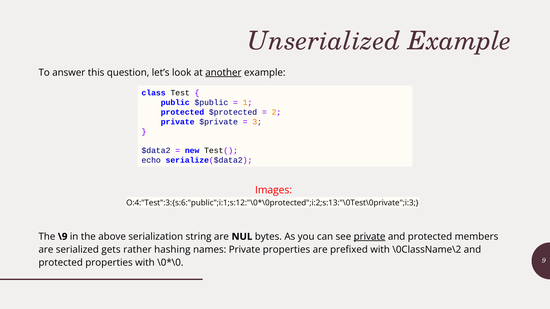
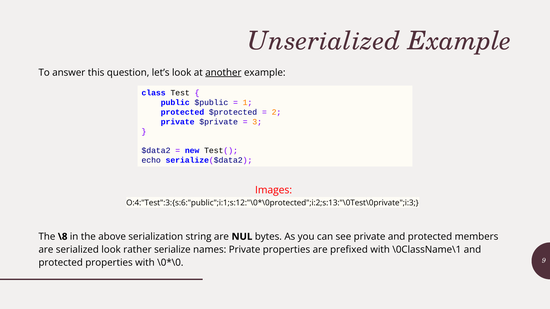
\9: \9 -> \8 (63, 237)
private underline: present -> none (370, 237)
serialized gets: gets -> look (111, 250)
hashing: hashing -> serialize (172, 250)
\0ClassName\2: \0ClassName\2 -> \0ClassName\1 (427, 250)
